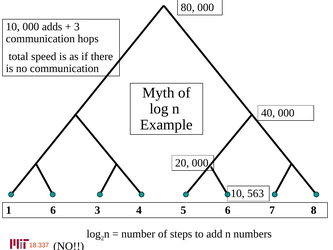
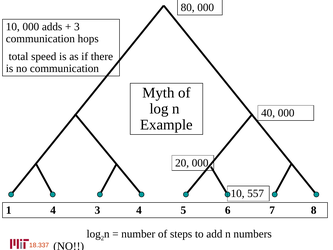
563: 563 -> 557 (256, 193)
1 6: 6 -> 4 (53, 210)
